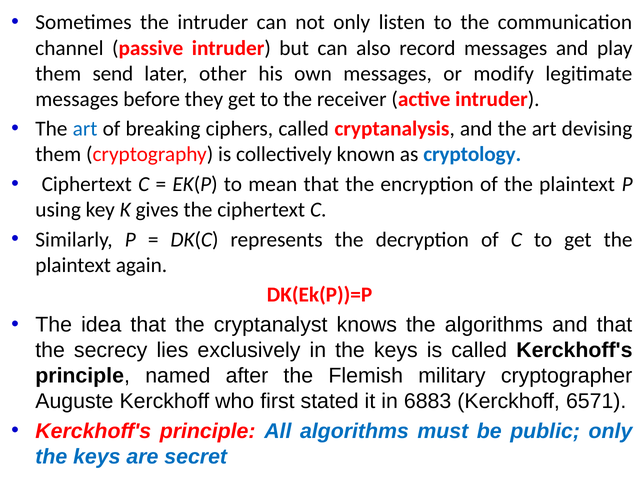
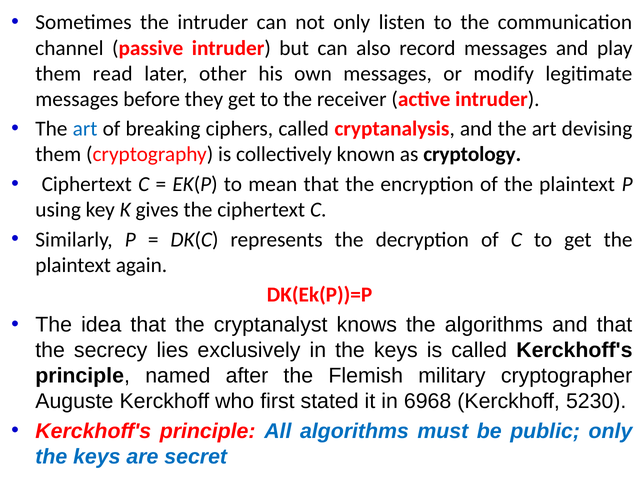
send: send -> read (113, 74)
cryptology colour: blue -> black (472, 155)
6883: 6883 -> 6968 (428, 402)
6571: 6571 -> 5230 (596, 402)
